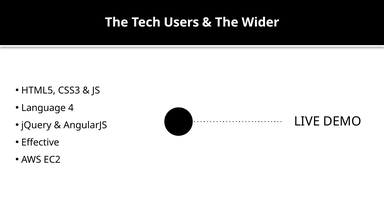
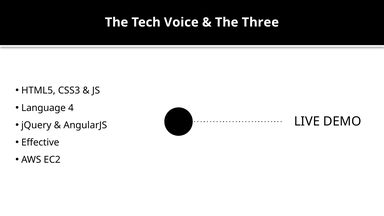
Users: Users -> Voice (181, 22)
Wider: Wider -> Three (260, 22)
